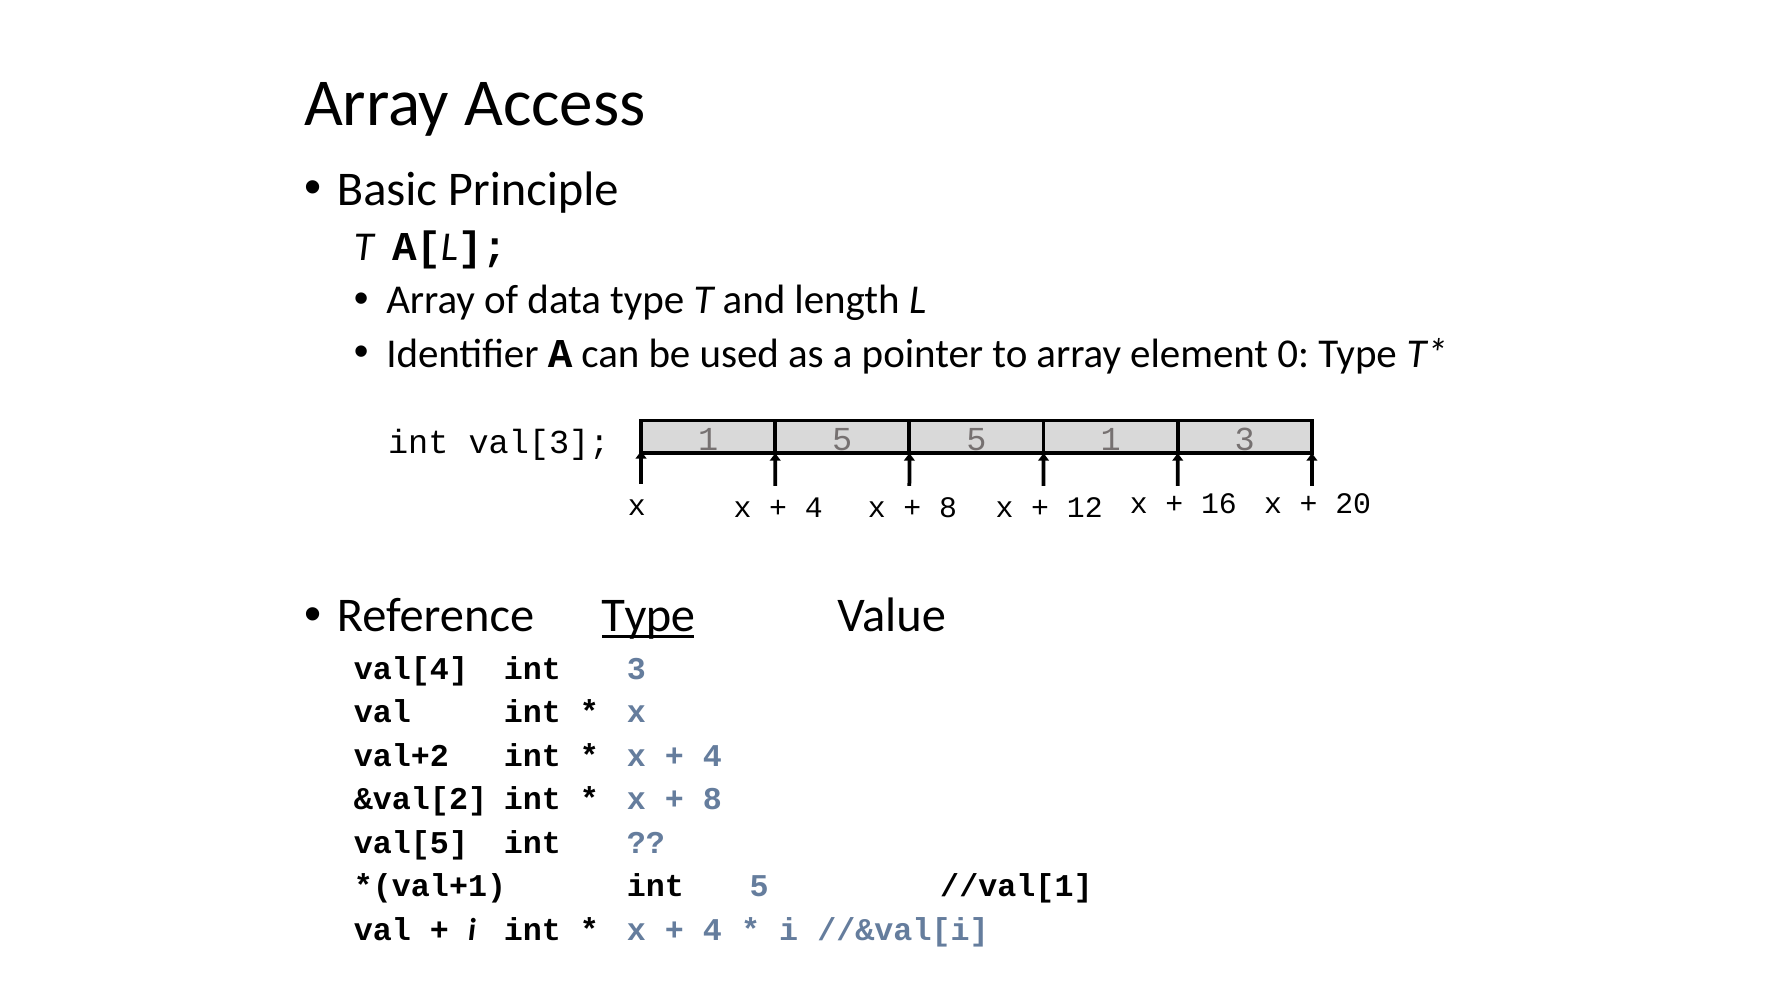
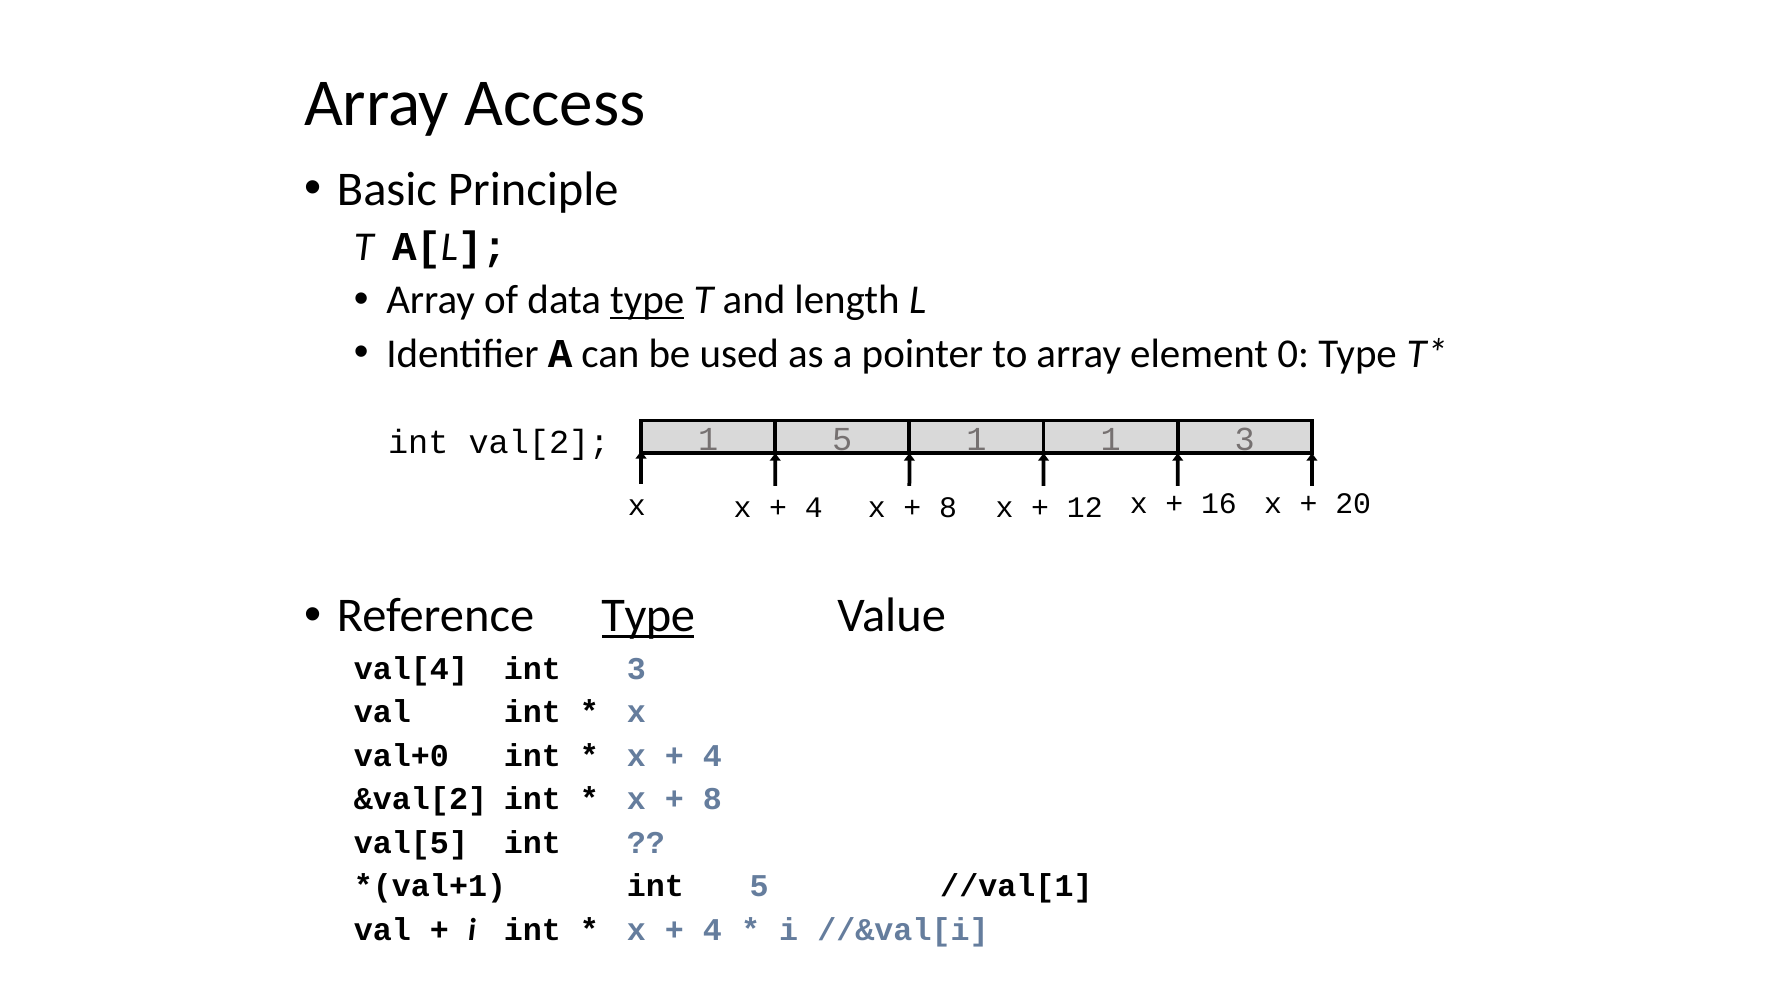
type underline: none -> present (647, 300)
val[3: val[3 -> val[2 (539, 443)
5 5: 5 -> 1 (976, 439)
val+2: val+2 -> val+0 (401, 756)
